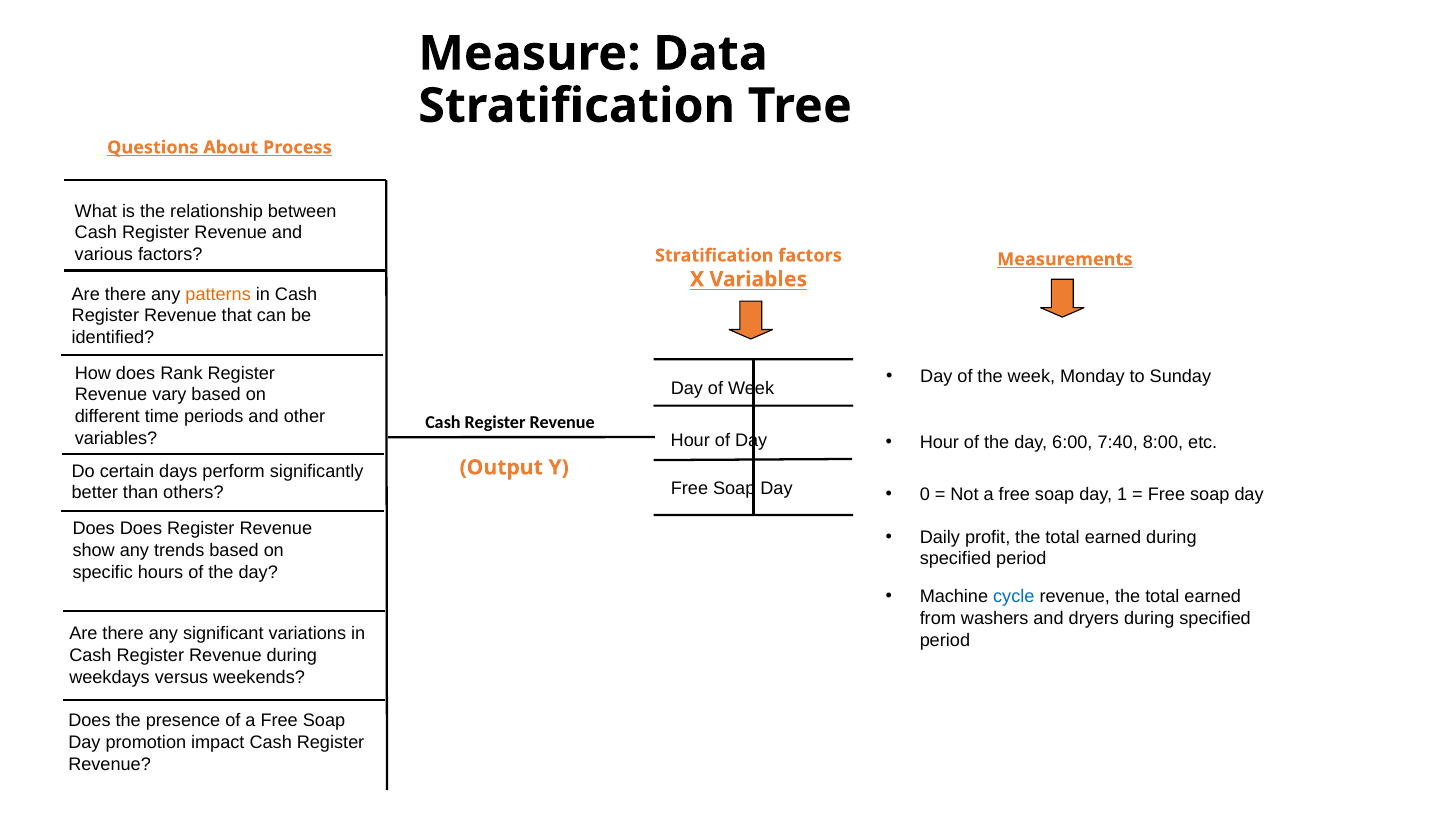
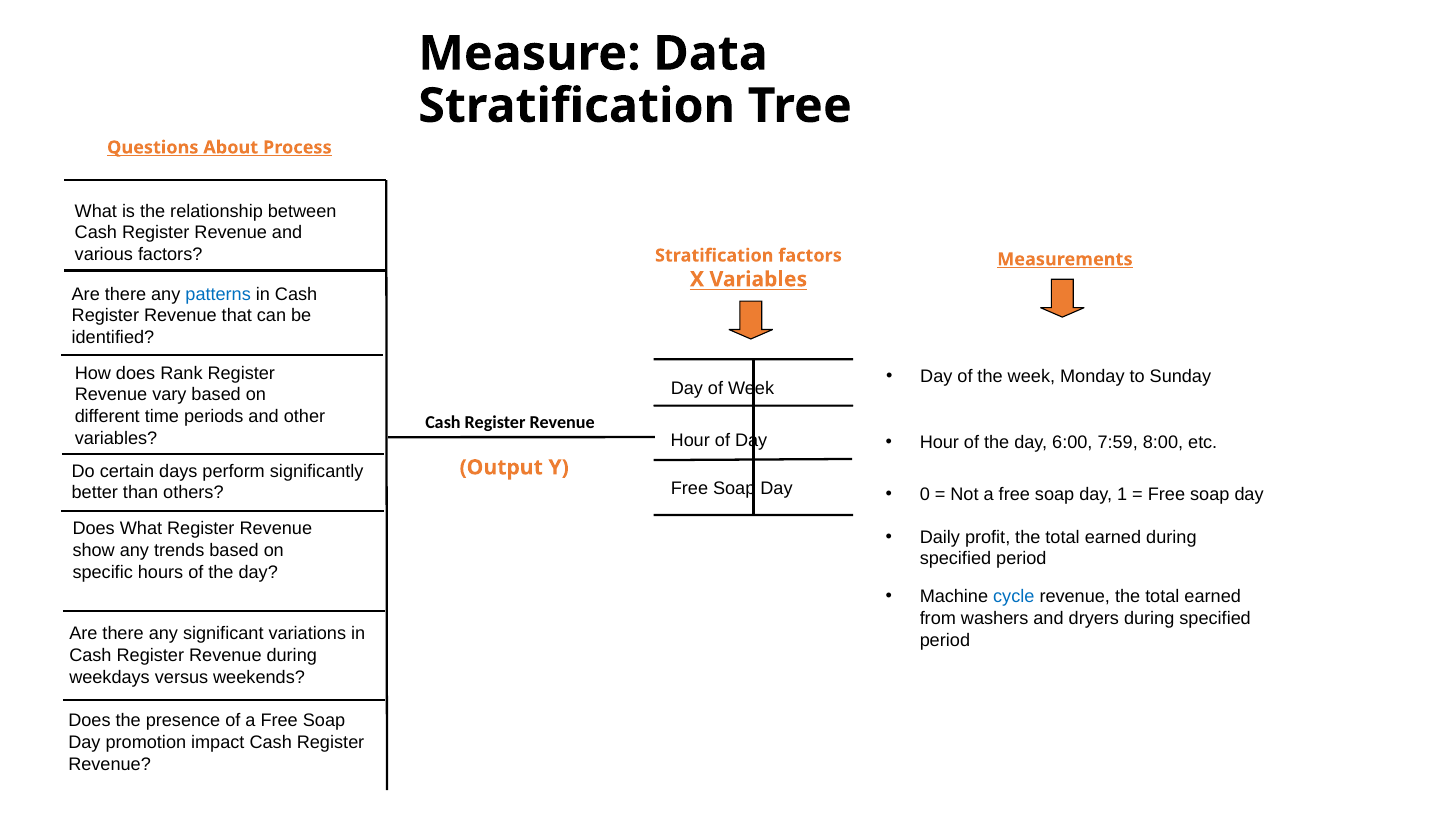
patterns colour: orange -> blue (218, 294)
7:40: 7:40 -> 7:59 (1118, 442)
Does Does: Does -> What (141, 528)
